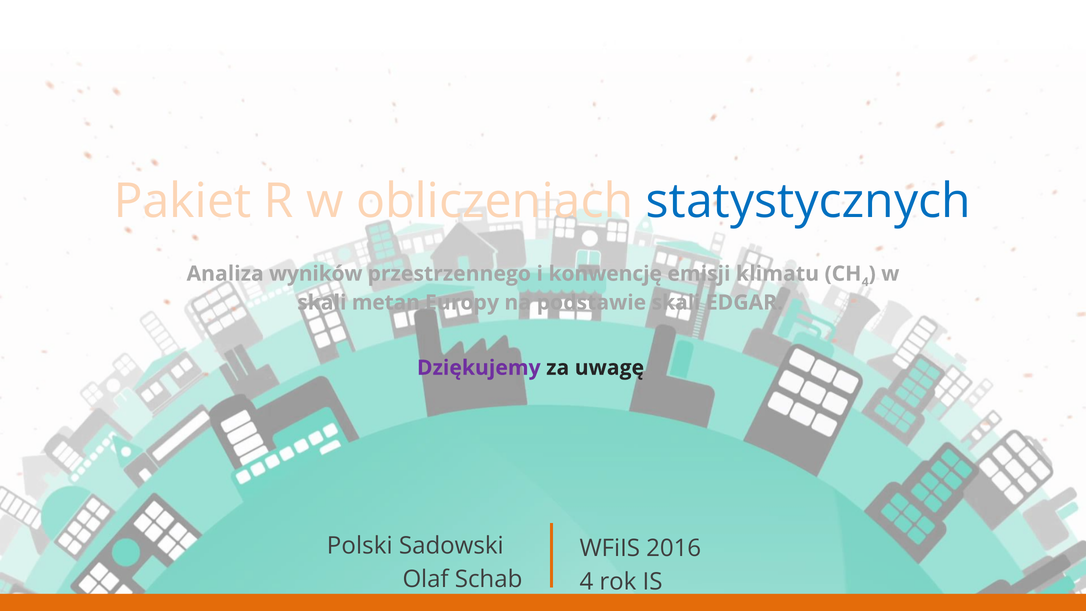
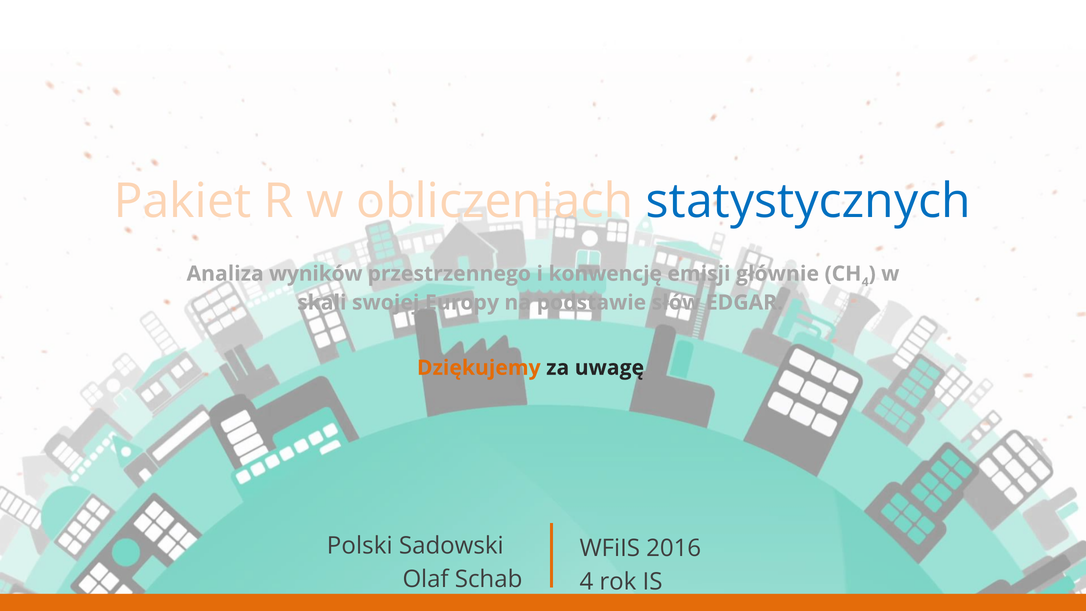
klimatu: klimatu -> głównie (777, 274)
metan: metan -> swojej (386, 303)
podstawie skali: skali -> słów (676, 303)
Dziękujemy colour: purple -> orange (479, 368)
